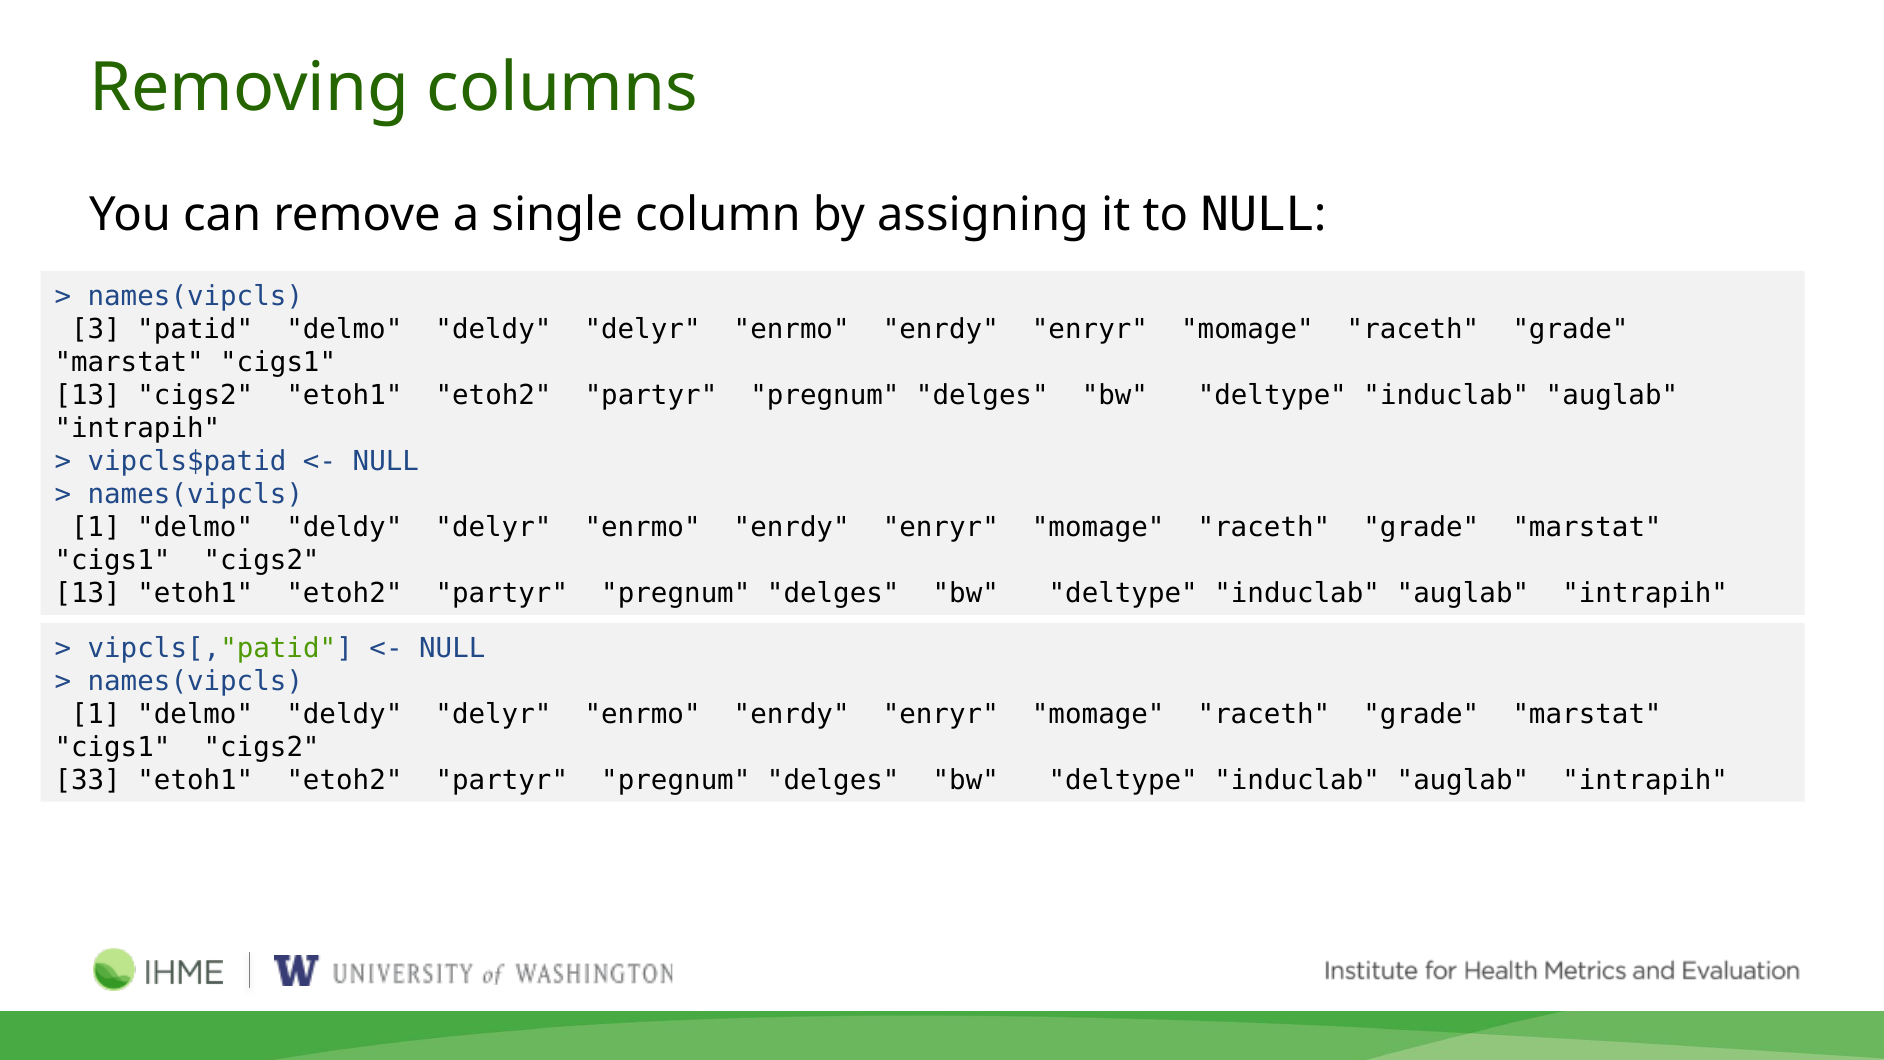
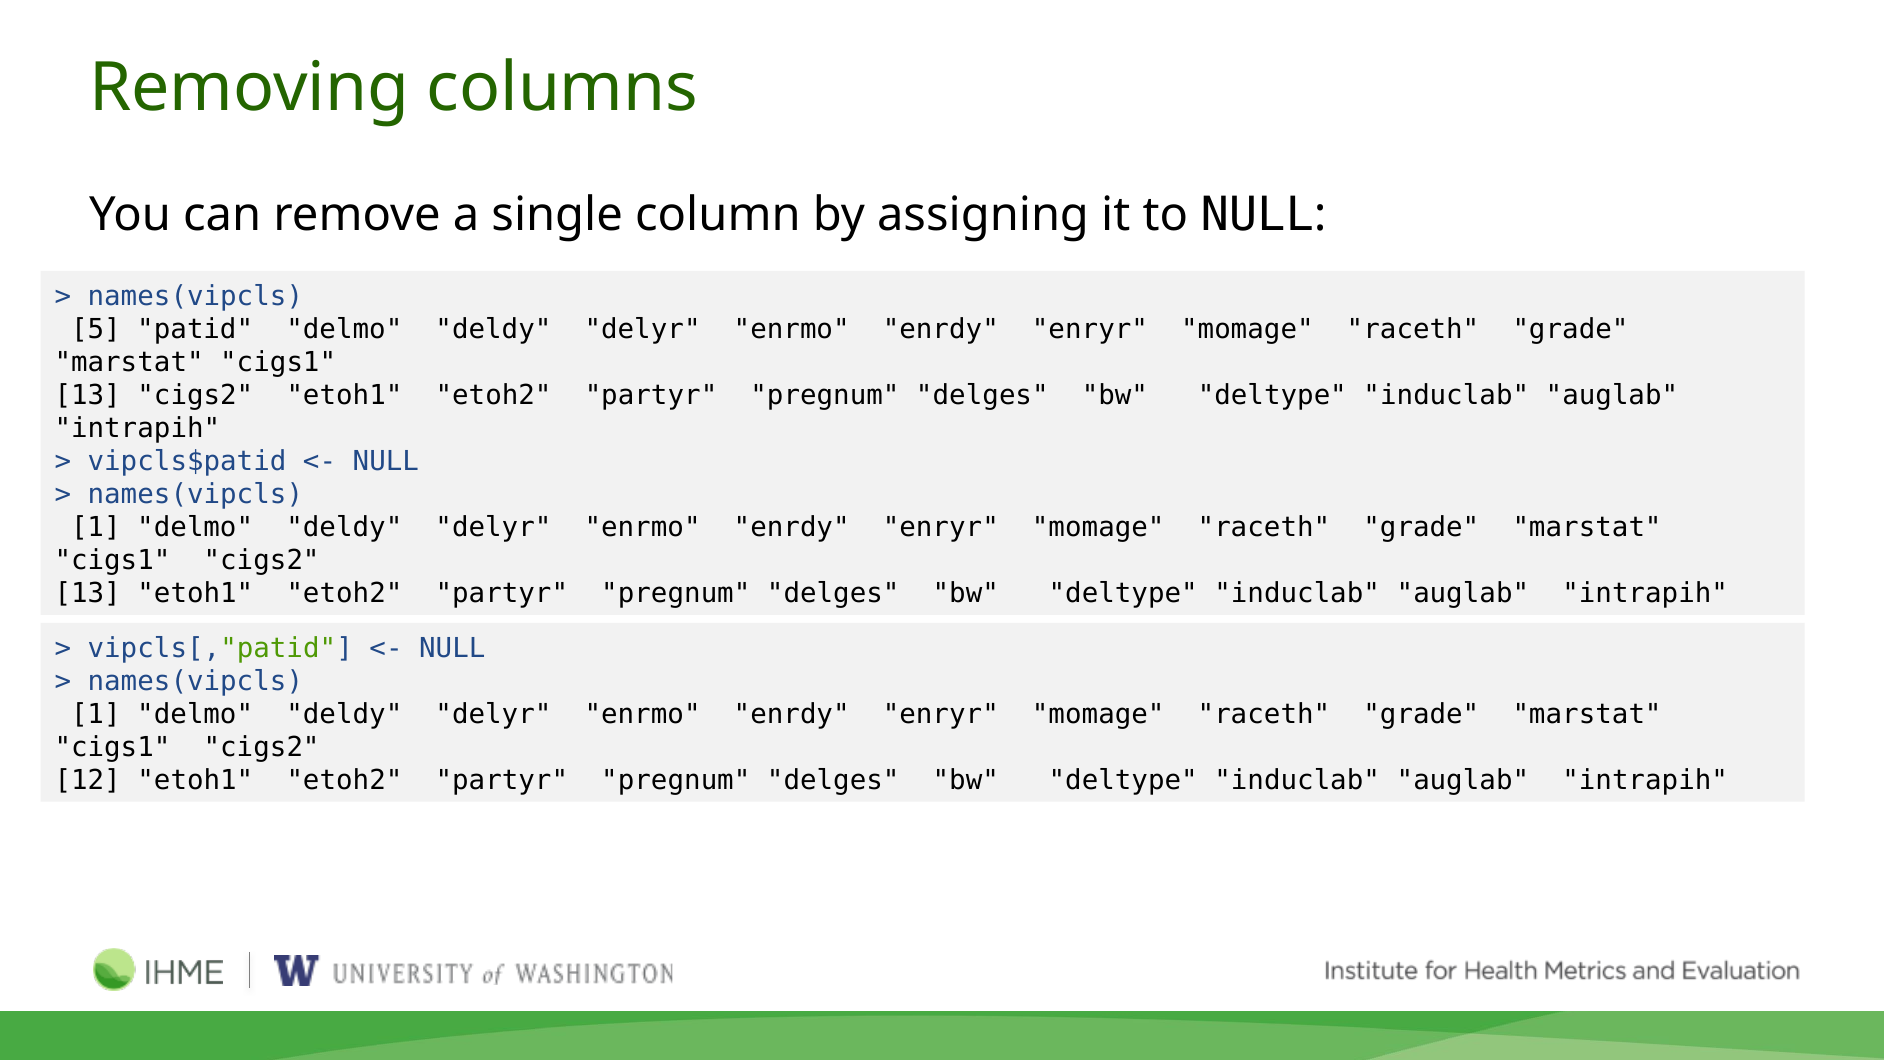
3: 3 -> 5 (96, 329)
33: 33 -> 12 (88, 780)
